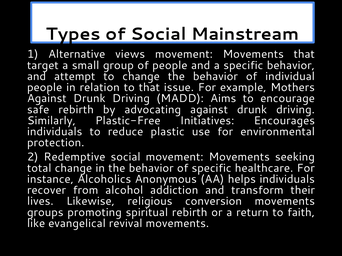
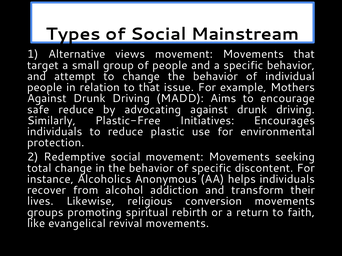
safe rebirth: rebirth -> reduce (76, 110)
healthcare: healthcare -> discontent (264, 168)
